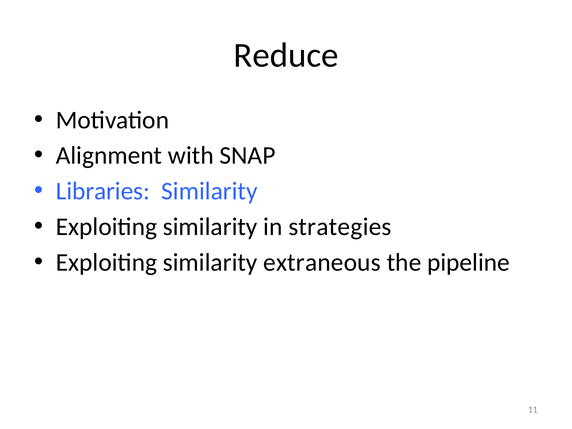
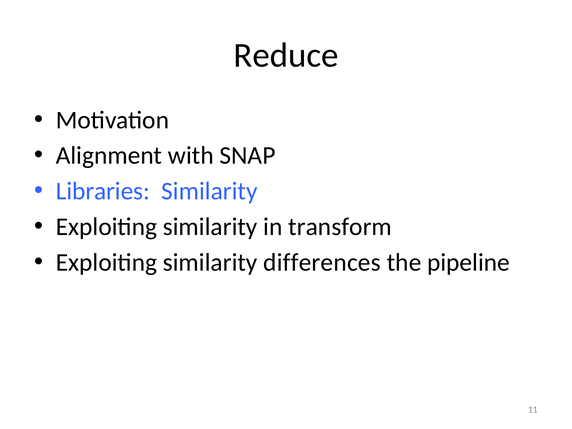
strategies: strategies -> transform (340, 227)
extraneous: extraneous -> differences (322, 262)
